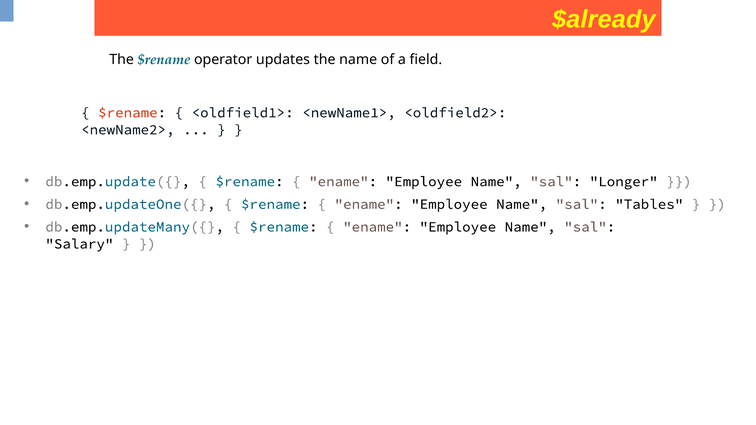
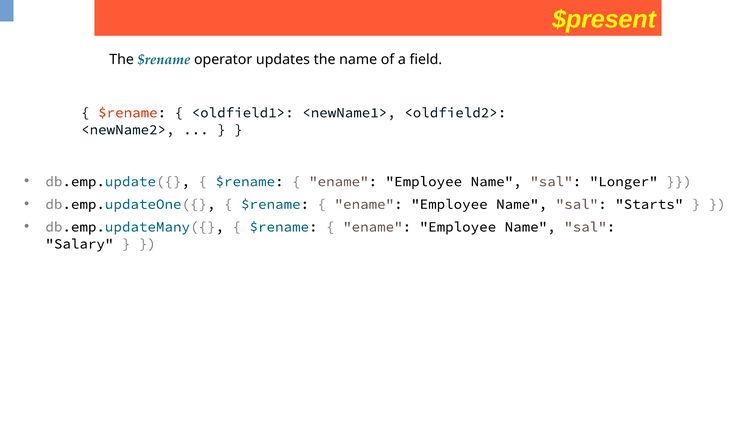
$already: $already -> $present (604, 20)
Tables: Tables -> Starts (649, 204)
